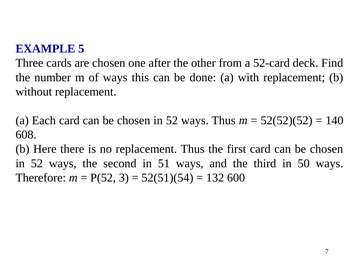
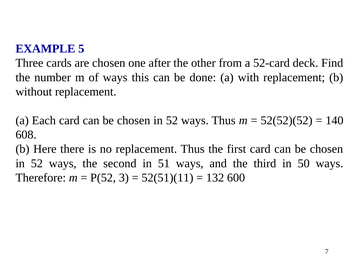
52(51)(54: 52(51)(54 -> 52(51)(11 (167, 178)
